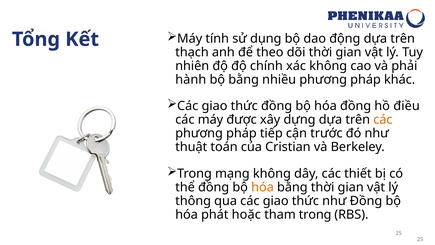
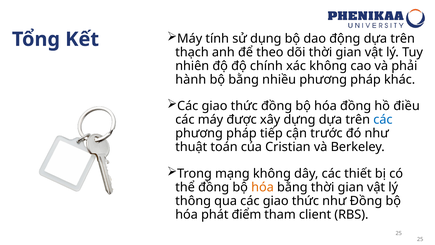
các colour: orange -> blue (383, 120)
hoặc: hoặc -> điểm (246, 214)
tham trong: trong -> client (315, 214)
